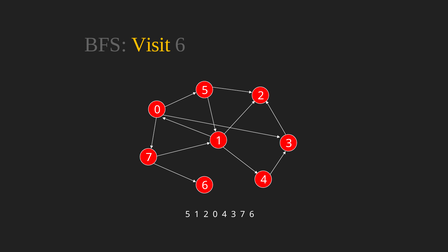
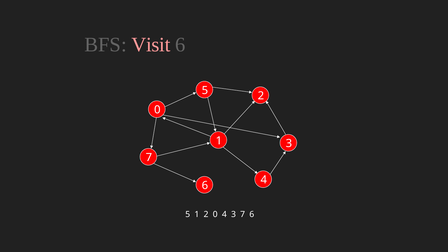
Visit colour: yellow -> pink (151, 45)
